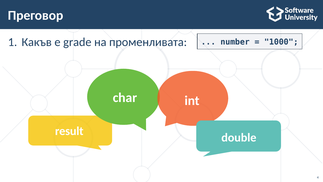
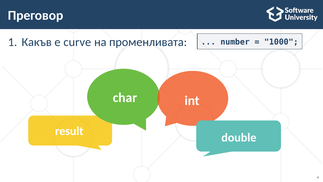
grade: grade -> curve (77, 42)
